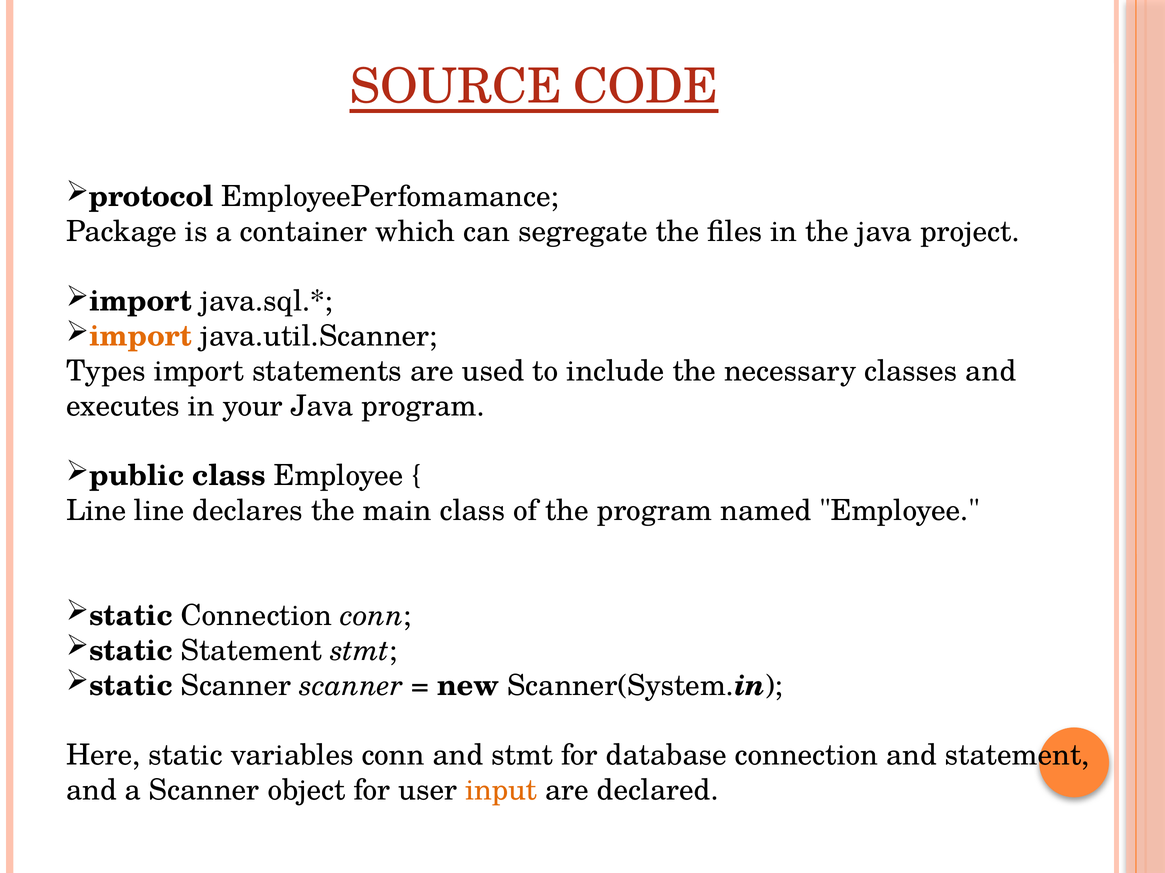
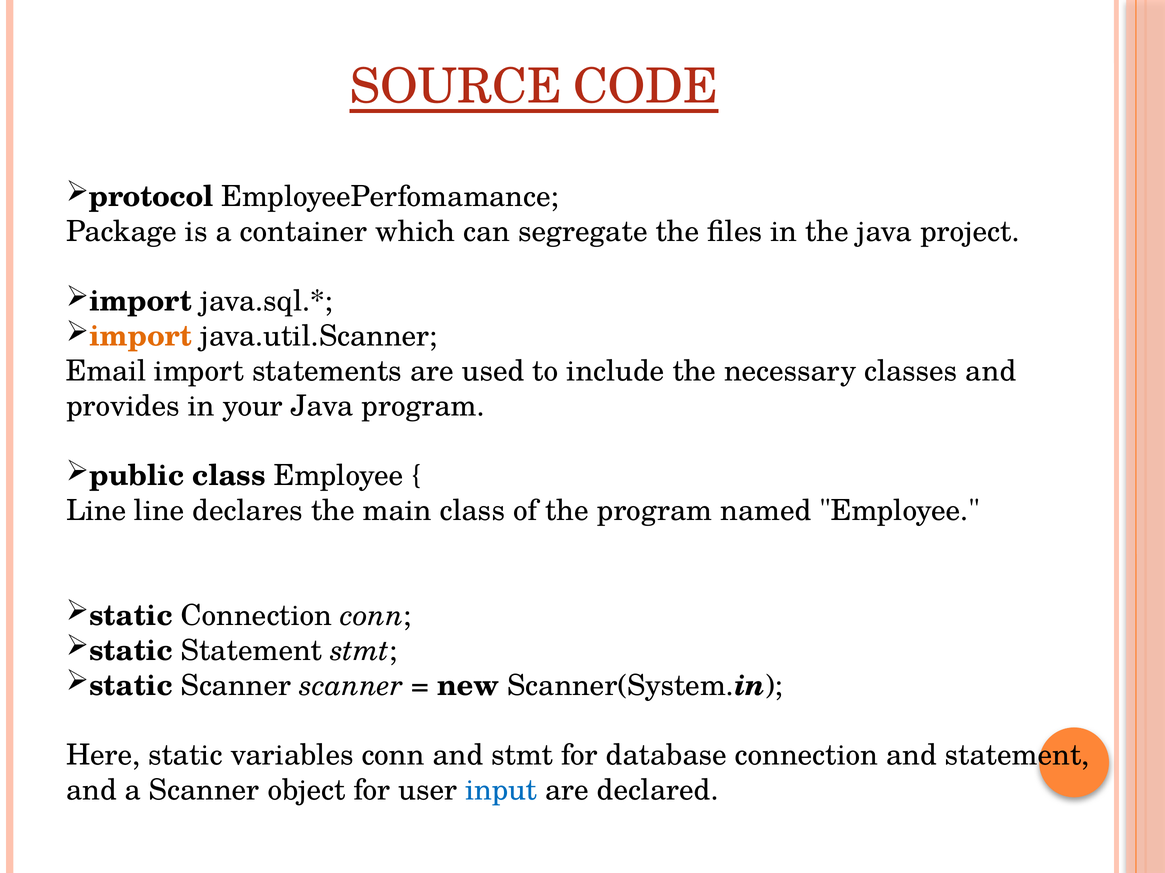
Types: Types -> Email (106, 371)
executes: executes -> provides (123, 406)
input colour: orange -> blue (501, 791)
